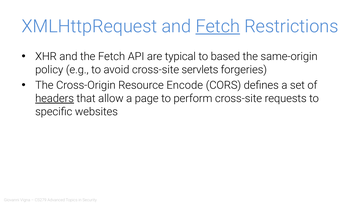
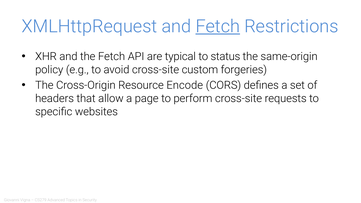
based: based -> status (225, 57)
servlets: servlets -> custom (200, 70)
headers underline: present -> none (55, 98)
